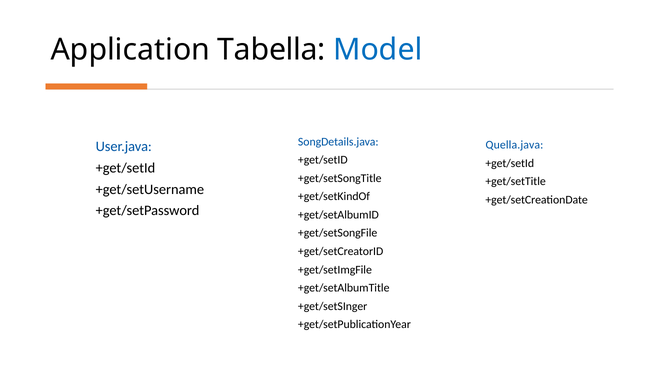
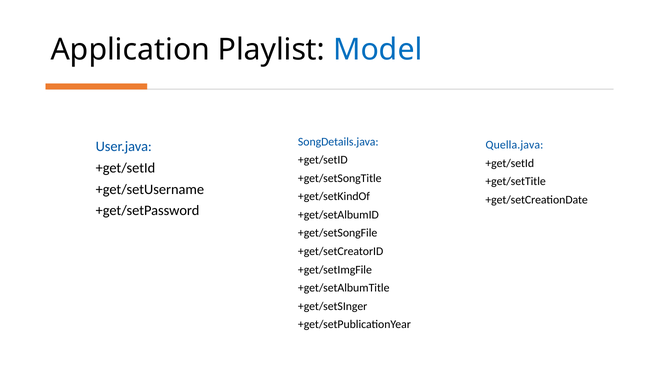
Tabella: Tabella -> Playlist (271, 50)
